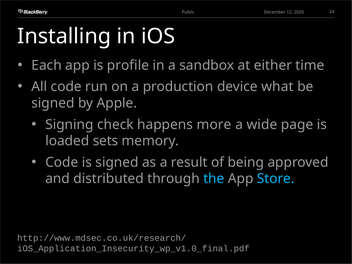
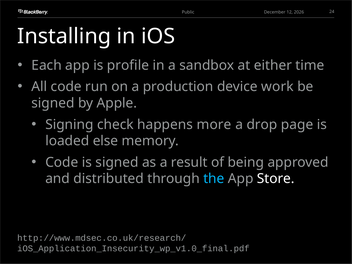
what: what -> work (277, 87)
wide: wide -> drop (262, 124)
sets: sets -> else (105, 141)
Store colour: light blue -> white (276, 179)
